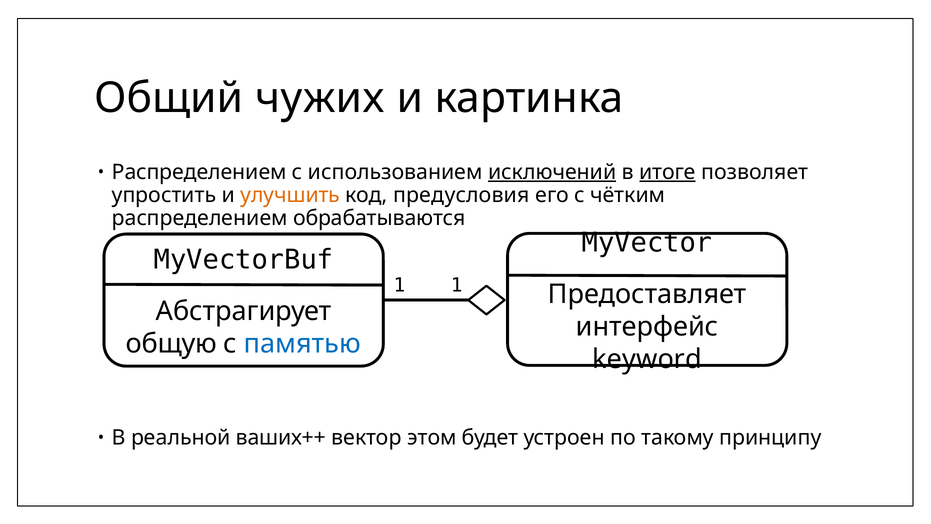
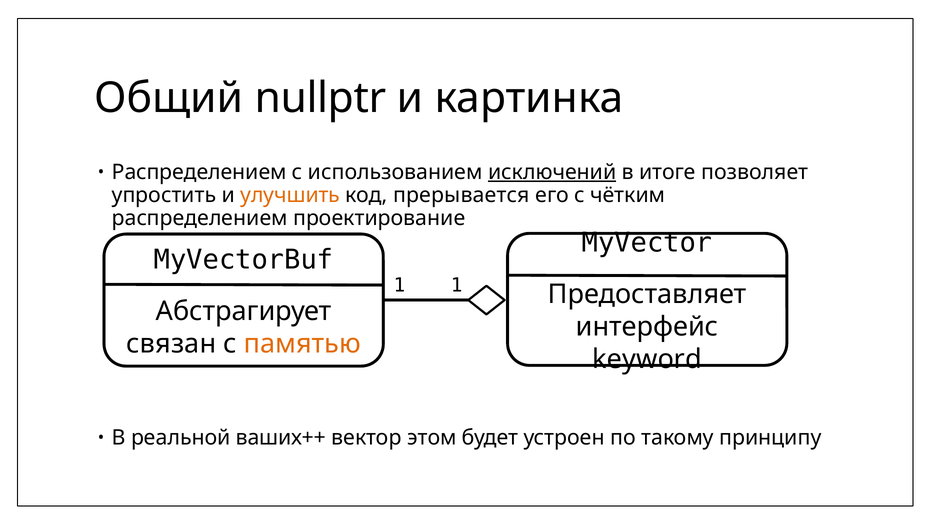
чужих: чужих -> nullptr (320, 98)
итоге underline: present -> none (667, 172)
предусловия: предусловия -> прерывается (461, 195)
обрабатываются: обрабатываются -> проектирование (379, 218)
общую: общую -> связан (171, 344)
памятью colour: blue -> orange (302, 344)
